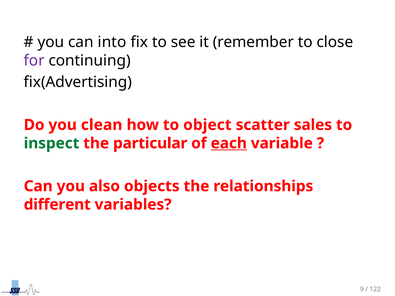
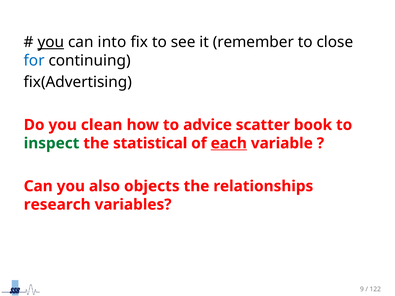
you underline: none -> present (51, 42)
for colour: purple -> blue (34, 61)
object: object -> advice (208, 125)
sales: sales -> book (313, 125)
particular: particular -> statistical (150, 143)
different: different -> research (57, 205)
